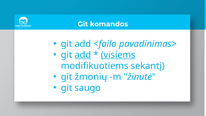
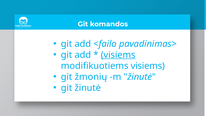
add underline: present -> none (83, 55)
modifikuotiems sekantį: sekantį -> visiems (148, 66)
git saugo: saugo -> žinutė (88, 88)
